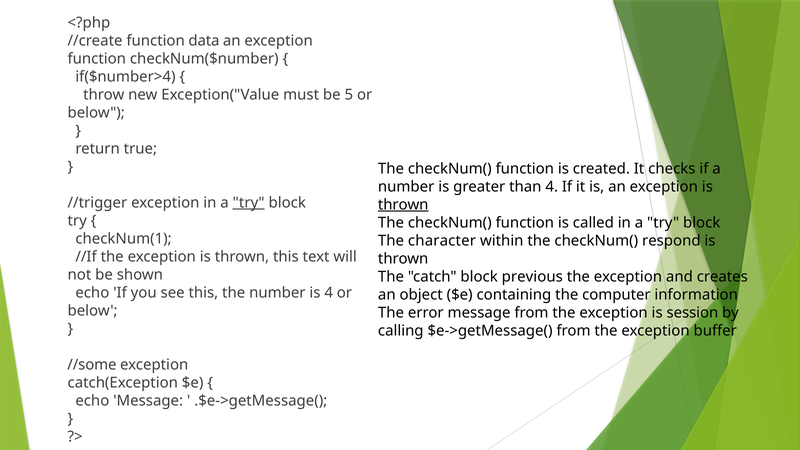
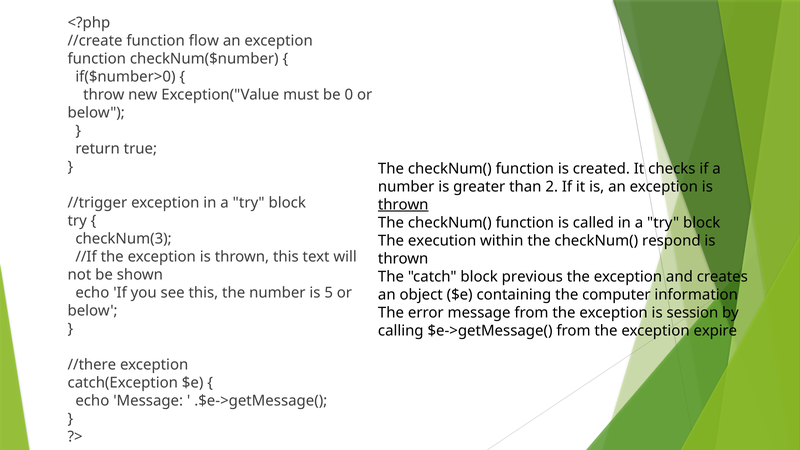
data: data -> flow (204, 41)
if($number>4: if($number>4 -> if($number>0 (125, 77)
5: 5 -> 0 (349, 95)
than 4: 4 -> 2 (552, 187)
try underline: present -> none (249, 203)
checkNum(1: checkNum(1 -> checkNum(3 (124, 239)
character: character -> execution (442, 241)
is 4: 4 -> 5 (329, 293)
buffer: buffer -> expire (715, 331)
//some: //some -> //there (92, 365)
